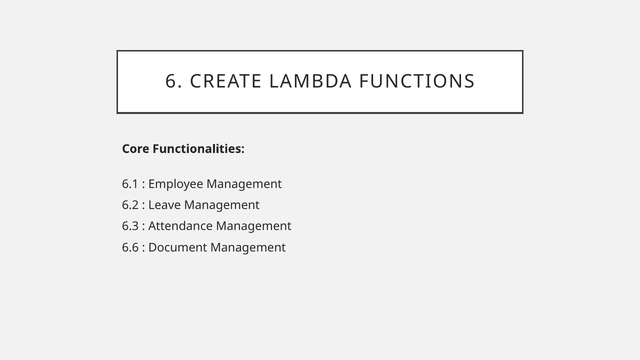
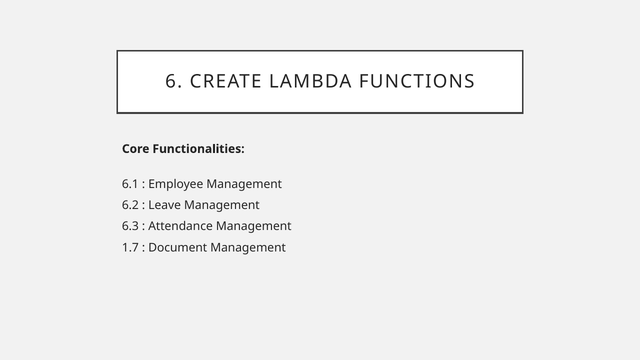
6.6: 6.6 -> 1.7 (130, 248)
